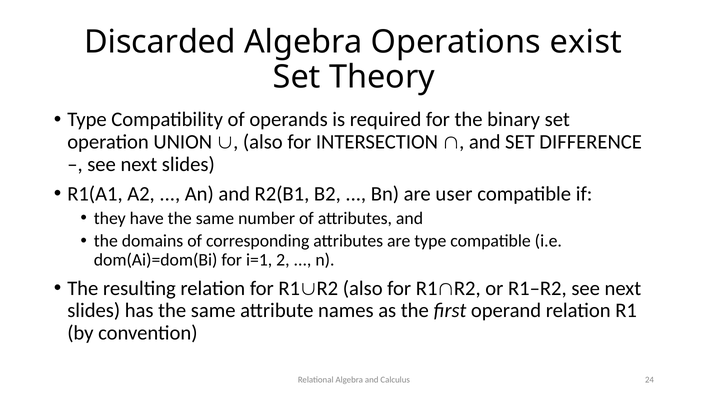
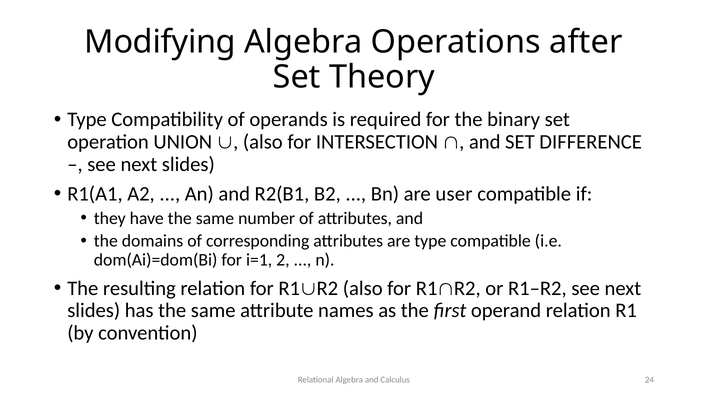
Discarded: Discarded -> Modifying (160, 42)
exist: exist -> after (586, 42)
